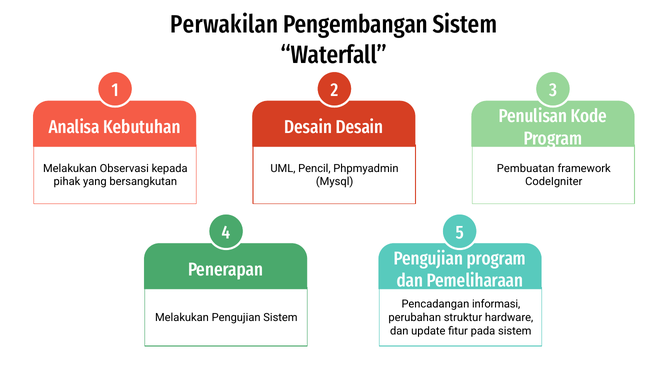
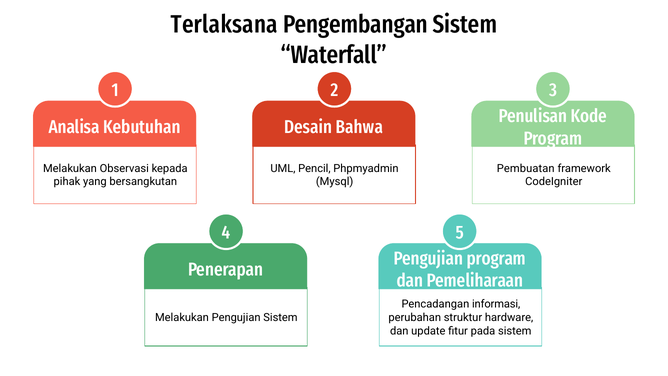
Perwakilan: Perwakilan -> Terlaksana (224, 25)
Desain Desain: Desain -> Bahwa (359, 127)
